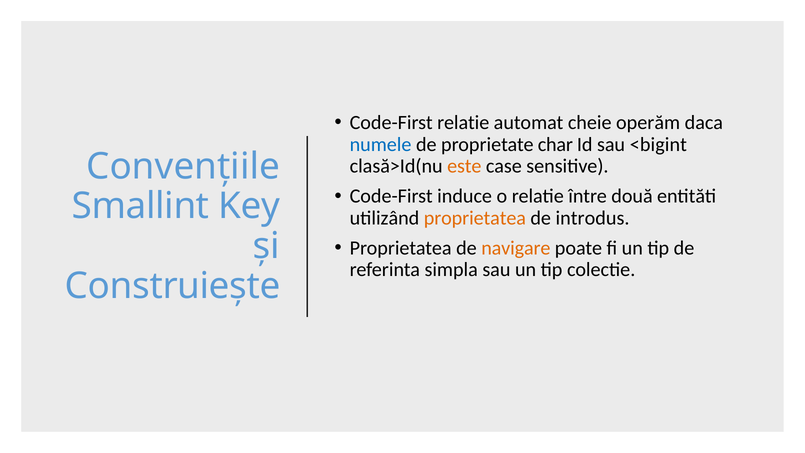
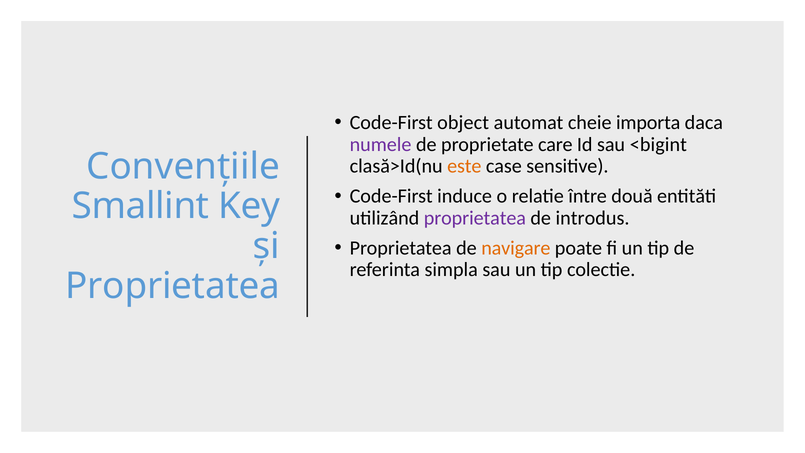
Code-First relatie: relatie -> object (463, 123)
operăm: operăm -> importa (648, 123)
numele colour: blue -> purple (381, 144)
char: char -> care (555, 144)
proprietatea colour: orange -> purple (475, 218)
Construiește: Construiește -> Proprietatea (173, 286)
